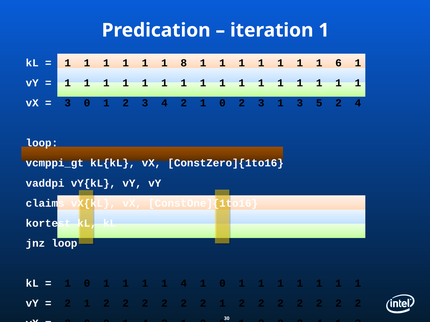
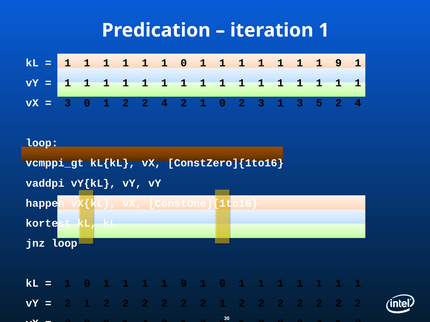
1 1 8: 8 -> 0 (184, 63)
6: 6 -> 9 (339, 63)
0 1 2 3: 3 -> 2 (145, 103)
claims: claims -> happen (45, 203)
4: 4 -> 9 (184, 284)
